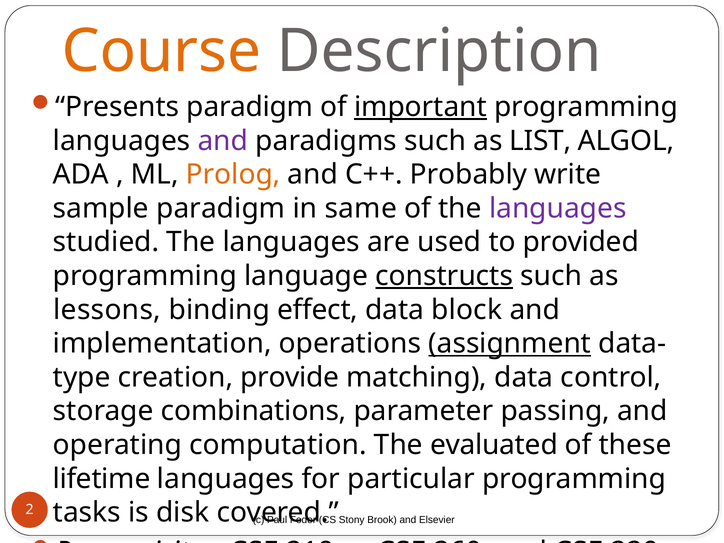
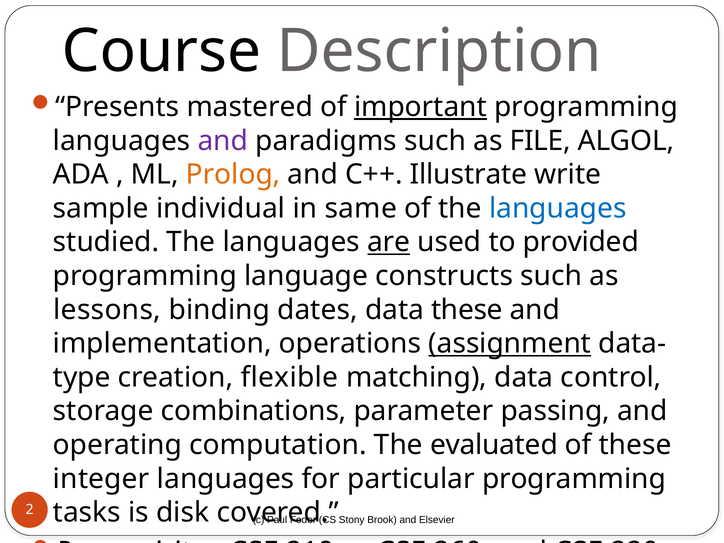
Course colour: orange -> black (161, 51)
Presents paradigm: paradigm -> mastered (250, 107)
LIST: LIST -> FILE (540, 141)
Probably: Probably -> Illustrate (469, 175)
sample paradigm: paradigm -> individual (221, 208)
languages colour: purple -> blue (558, 208)
are underline: none -> present (389, 242)
constructs underline: present -> none (444, 276)
effect: effect -> dates (317, 310)
data block: block -> these (467, 310)
provide: provide -> flexible (290, 377)
lifetime: lifetime -> integer (101, 479)
